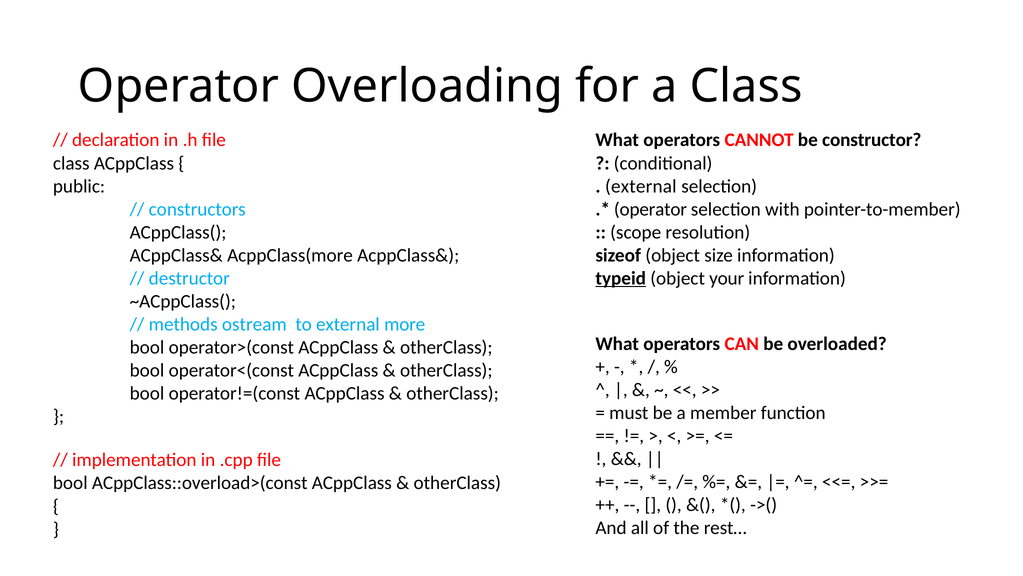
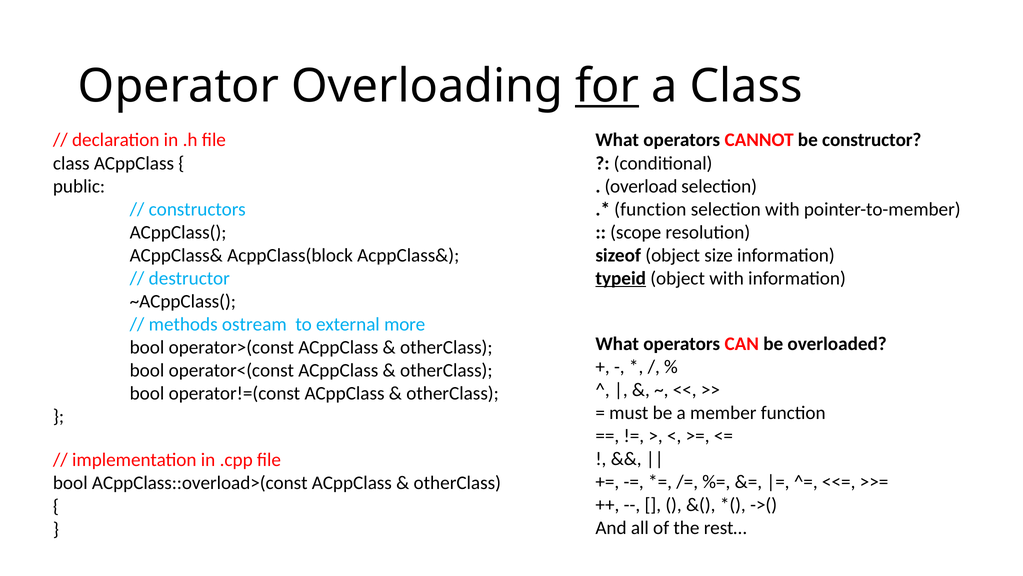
for underline: none -> present (607, 86)
external: external -> overload (641, 186)
operator: operator -> function (650, 209)
AcppClass(more: AcppClass(more -> AcppClass(block (290, 255)
object your: your -> with (727, 278)
